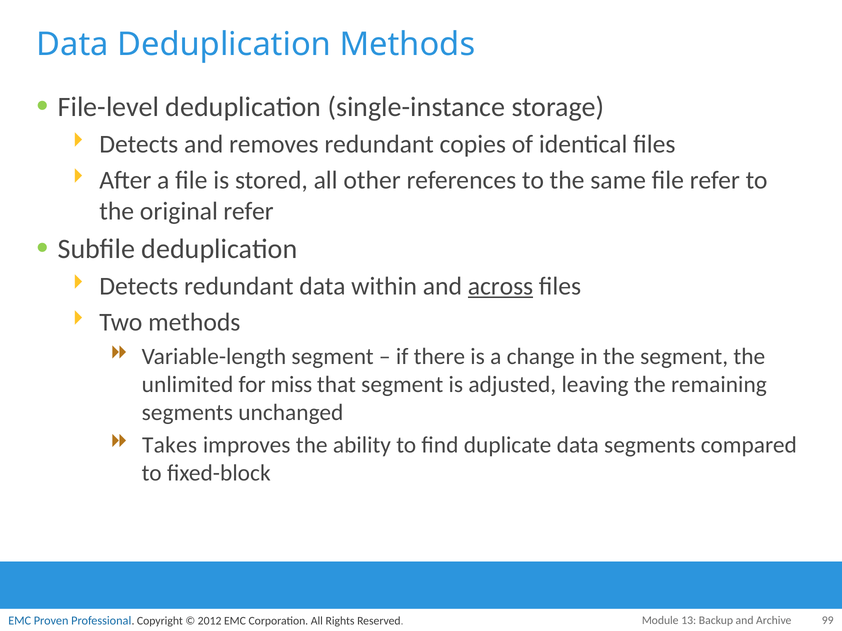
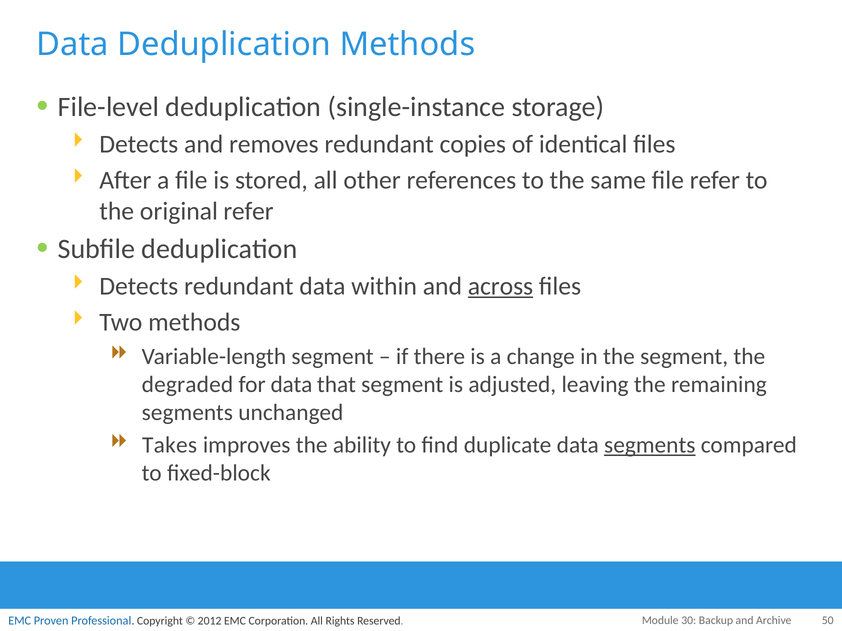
unlimited: unlimited -> degraded (187, 385)
for miss: miss -> data (291, 385)
segments underline: none -> present (650, 445)
13: 13 -> 30 (689, 621)
99: 99 -> 50 (828, 621)
